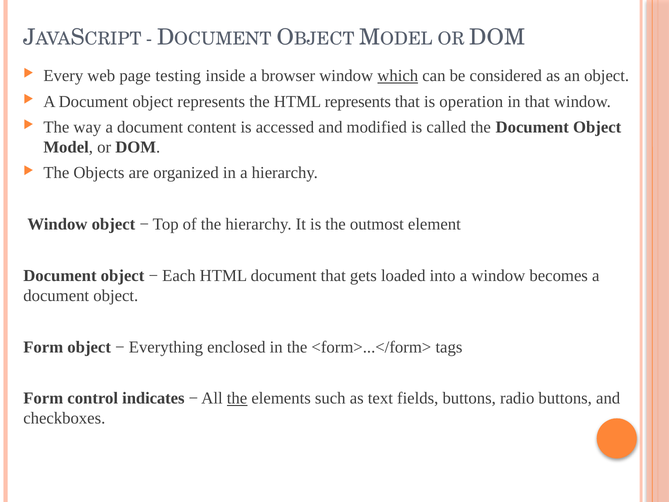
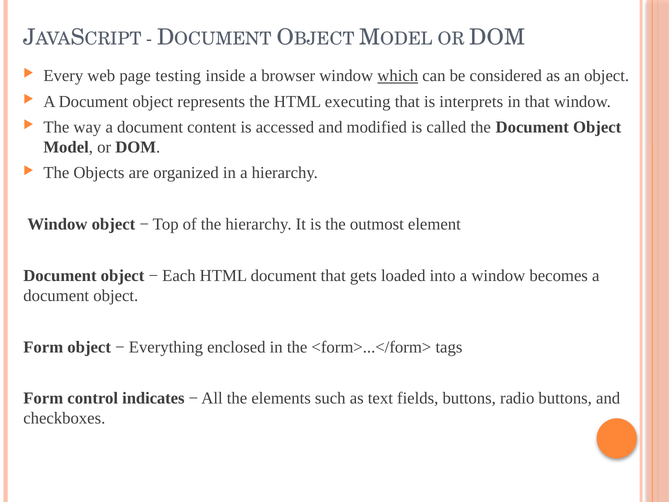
HTML represents: represents -> executing (358, 101)
operation: operation -> interprets (471, 101)
the underline: present -> none (237, 398)
